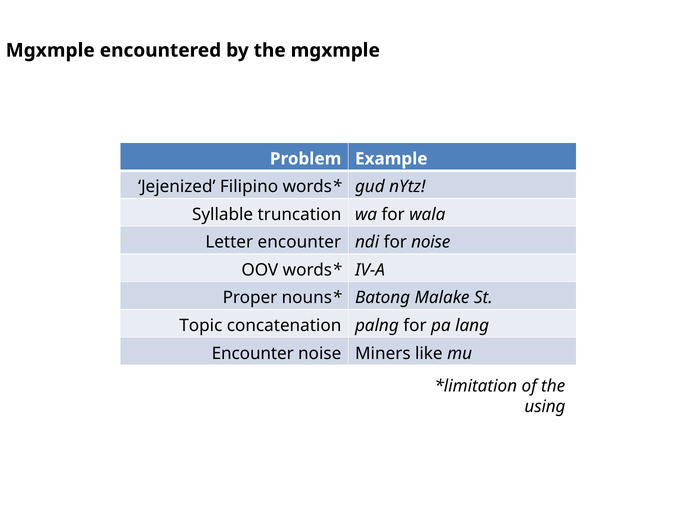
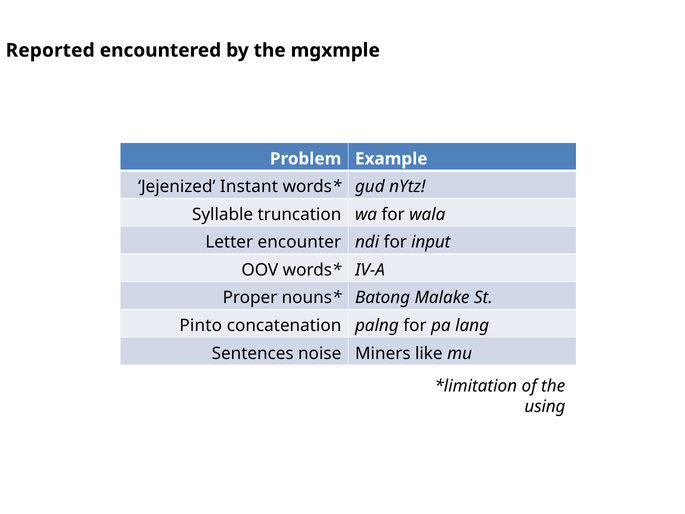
Mgxmple: Mgxmple -> Reported (50, 50)
Filipino: Filipino -> Instant (249, 187)
for noise: noise -> input (431, 242)
Topic: Topic -> Pinto (201, 325)
Encounter: Encounter -> Sentences (253, 353)
